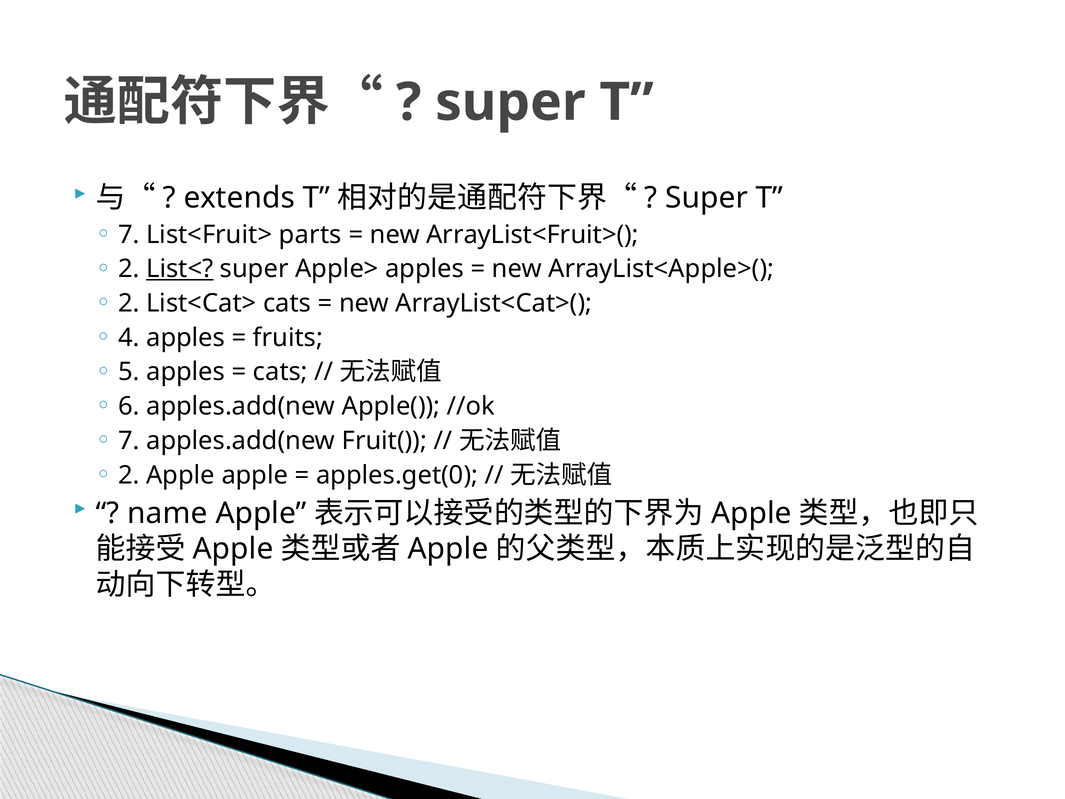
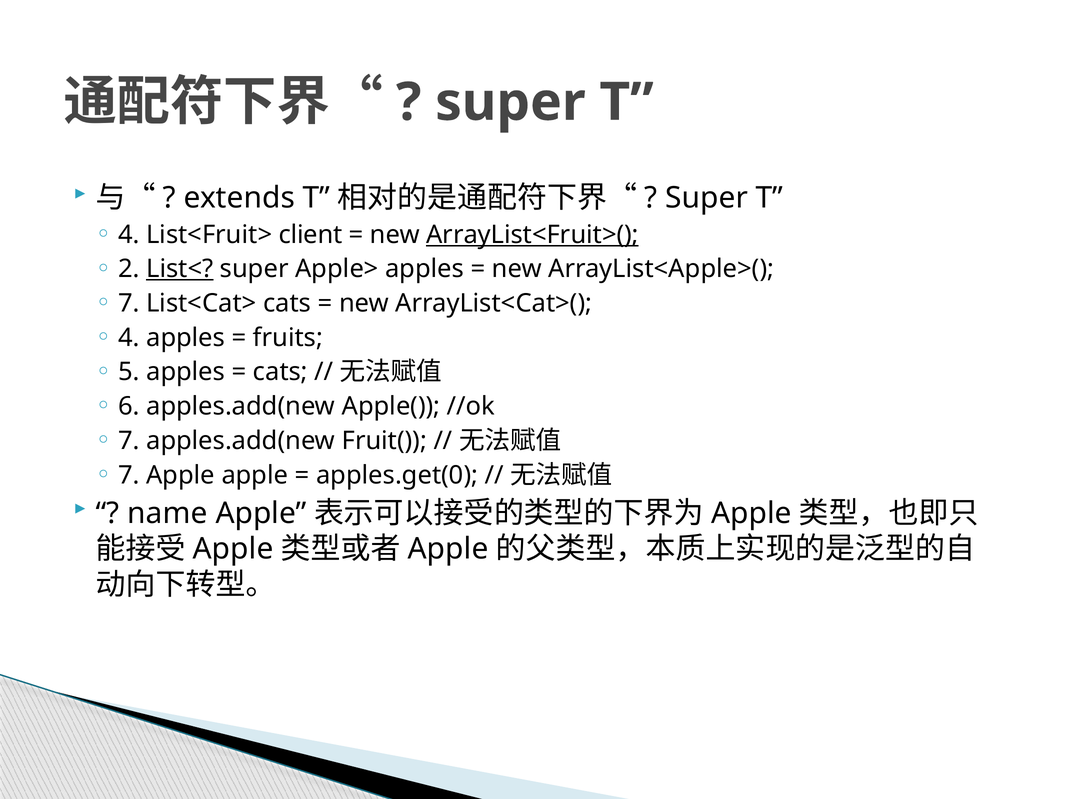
7: 7 -> 4 (129, 235)
parts: parts -> client (311, 235)
ArrayList<Fruit>( underline: none -> present (532, 235)
2: 2 -> 7 (129, 303)
2: 2 -> 7 (129, 475)
